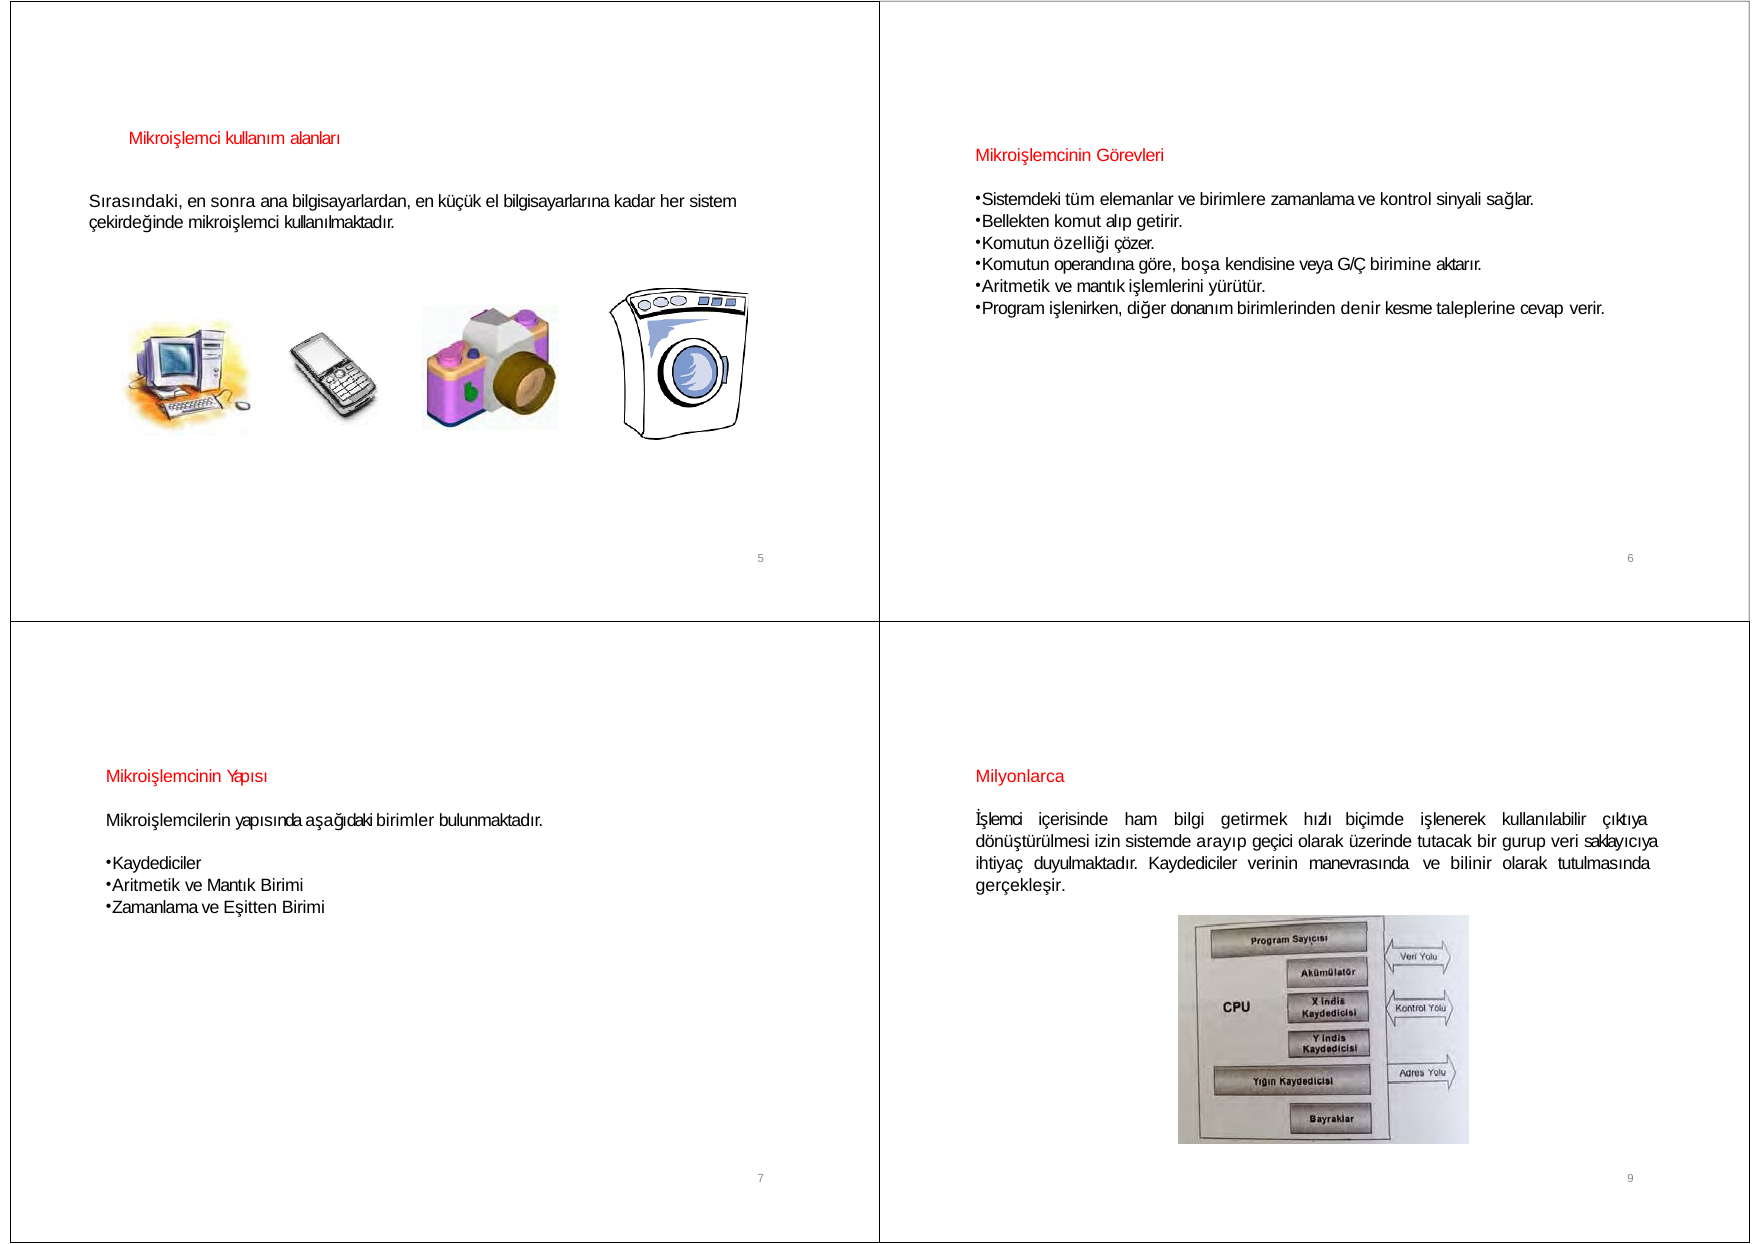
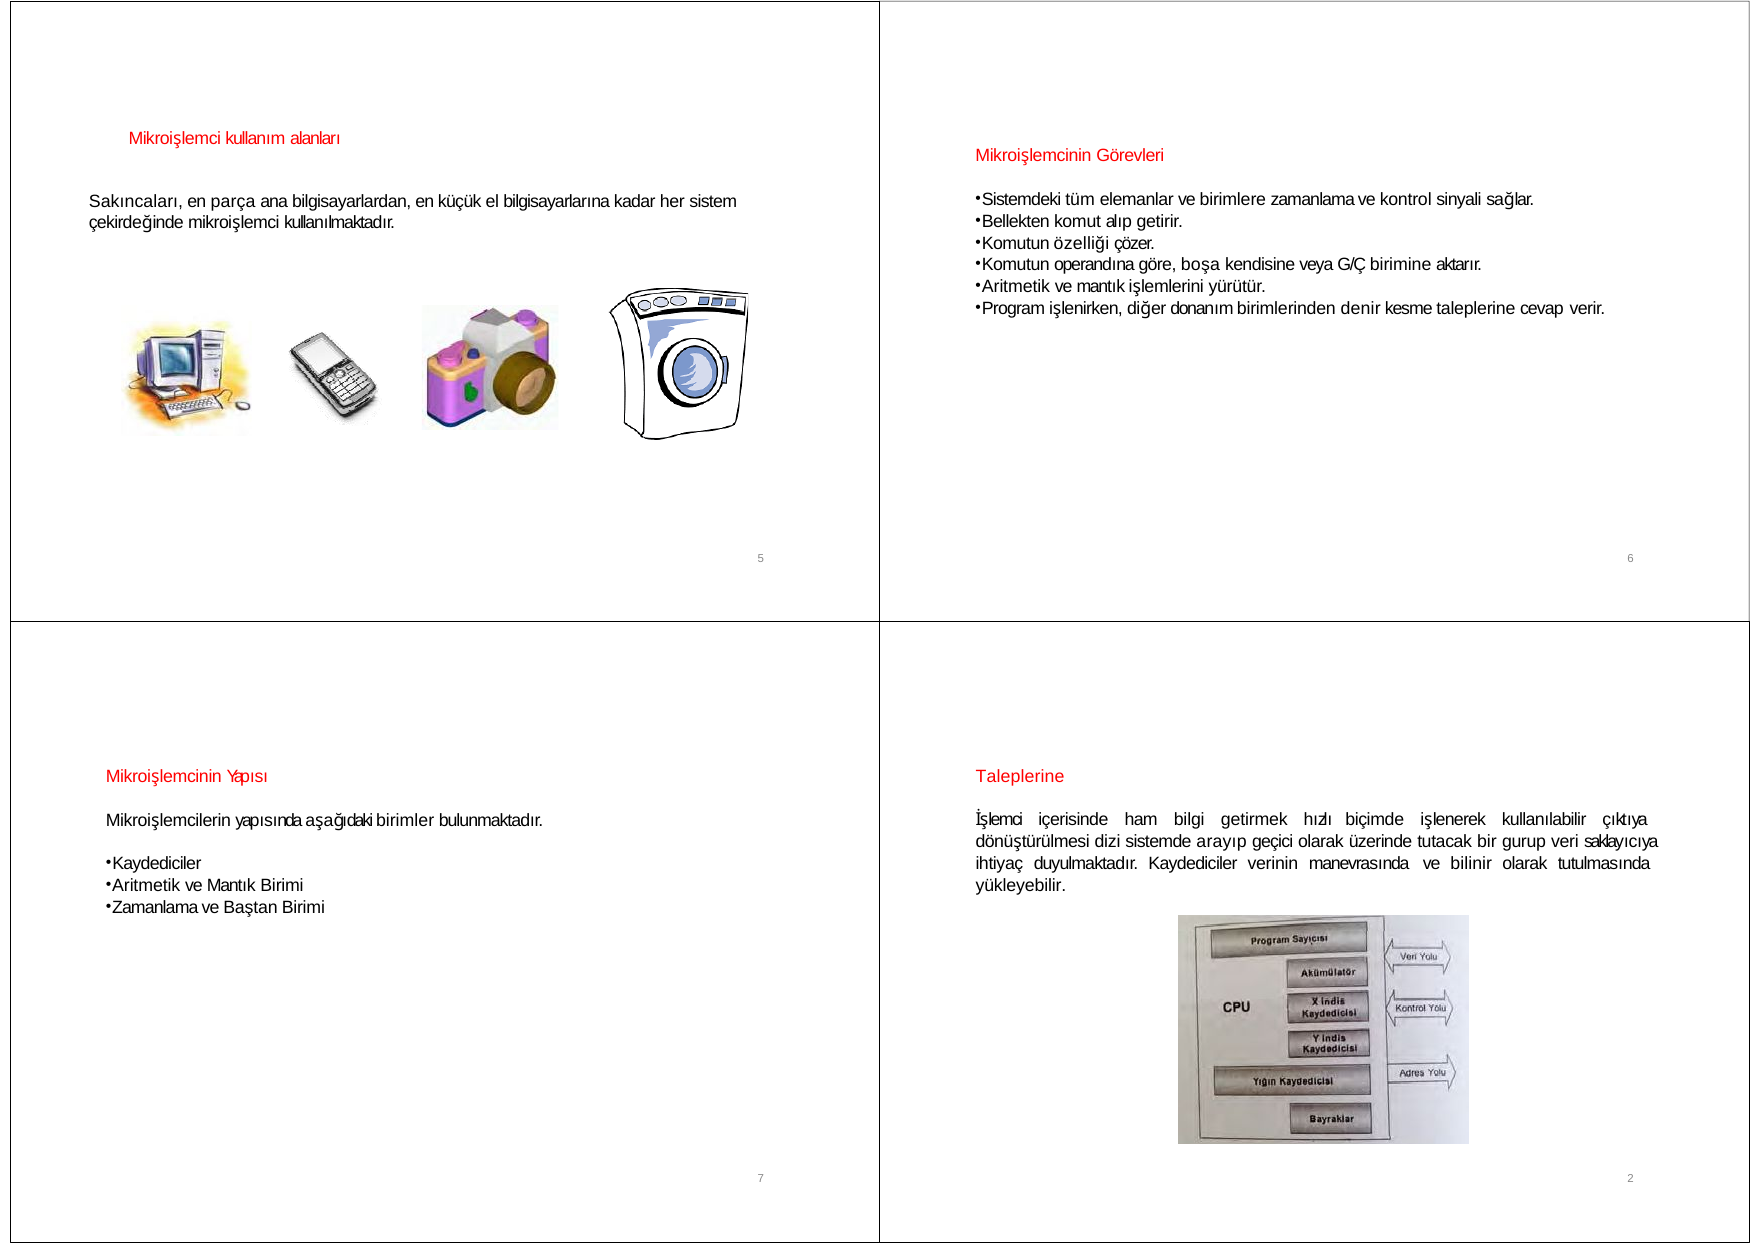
Sırasındaki: Sırasındaki -> Sakıncaları (136, 201)
sonra: sonra -> parça (233, 201)
Milyonlarca: Milyonlarca -> Taleplerine (1020, 777)
izin: izin -> dizi (1108, 842)
gerçekleşir: gerçekleşir -> yükleyebilir (1021, 885)
Eşitten: Eşitten -> Baştan (250, 907)
9: 9 -> 2 (1630, 1179)
